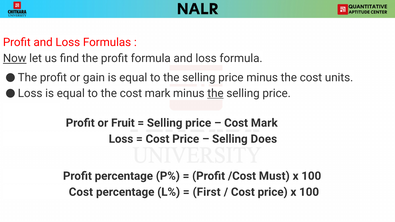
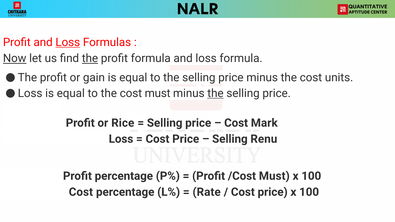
Loss underline: none -> present (68, 42)
the underline: none -> present (90, 58)
the cost mark: mark -> must (158, 93)
Fruit: Fruit -> Rice (123, 123)
Does: Does -> Renu (264, 139)
First: First -> Rate (207, 192)
